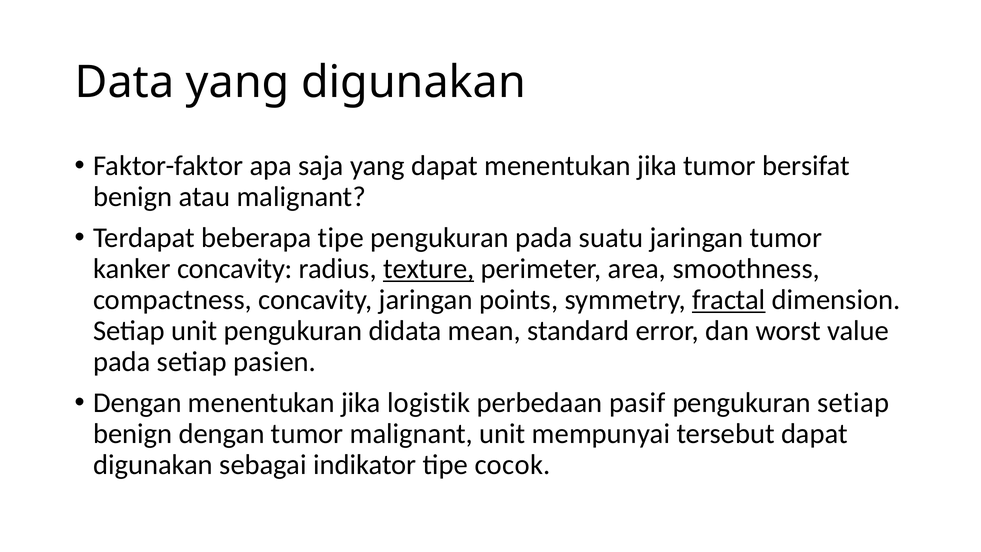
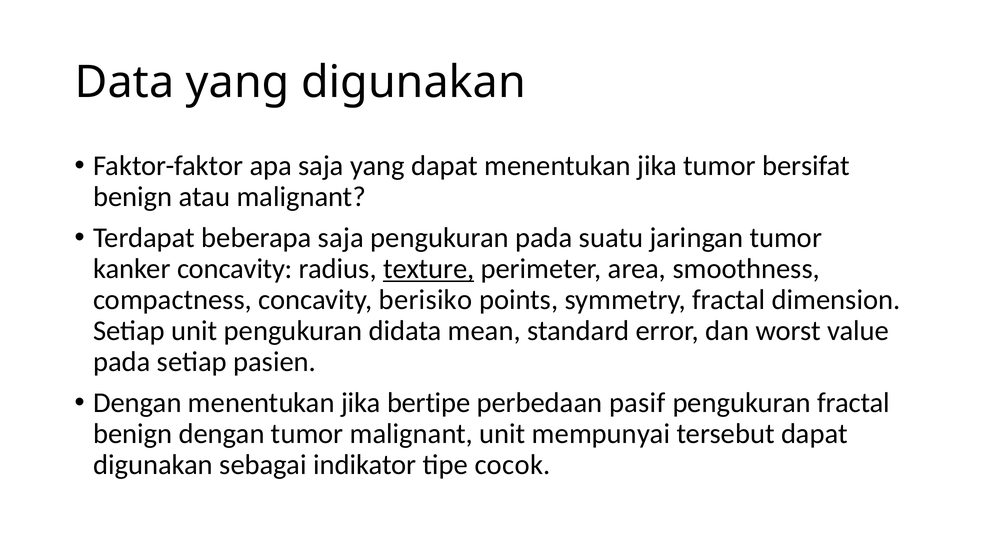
beberapa tipe: tipe -> saja (341, 238)
concavity jaringan: jaringan -> berisiko (426, 300)
fractal underline: present -> none (729, 300)
logistik: logistik -> bertipe (429, 403)
pengukuran setiap: setiap -> fractal (854, 403)
